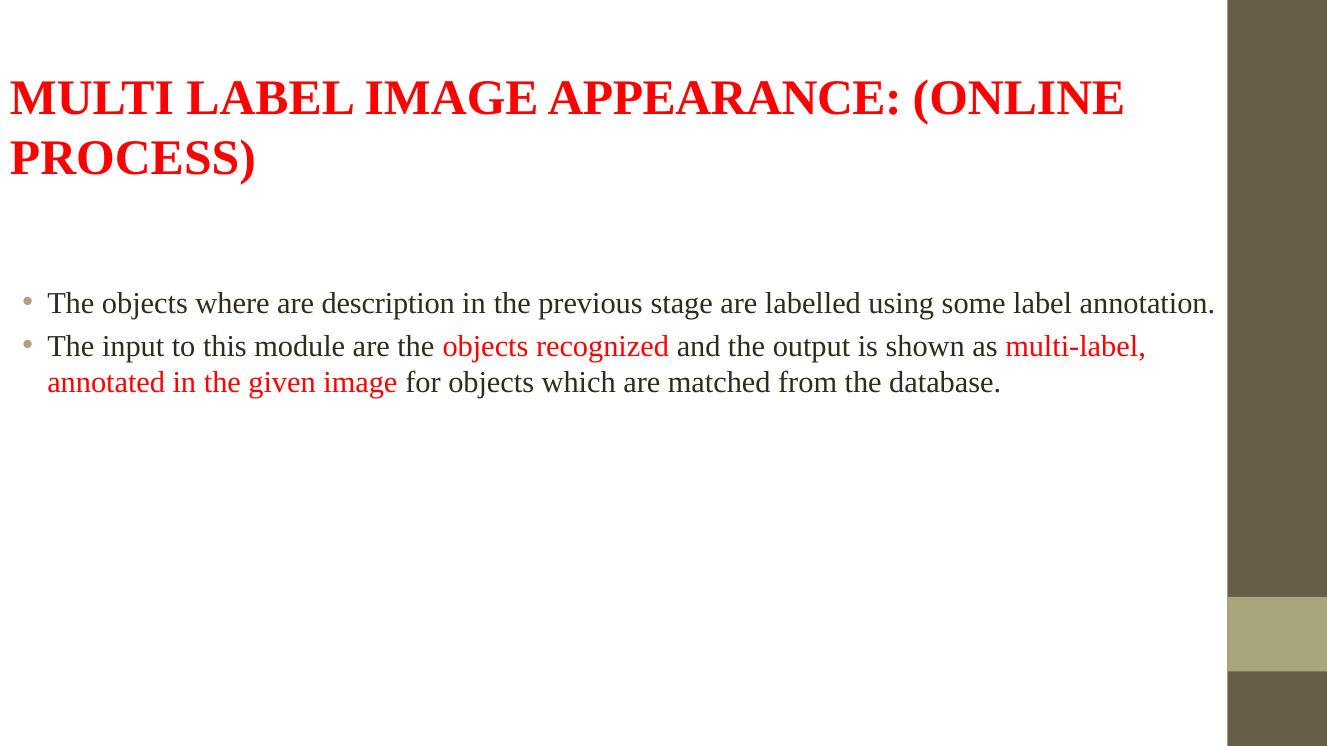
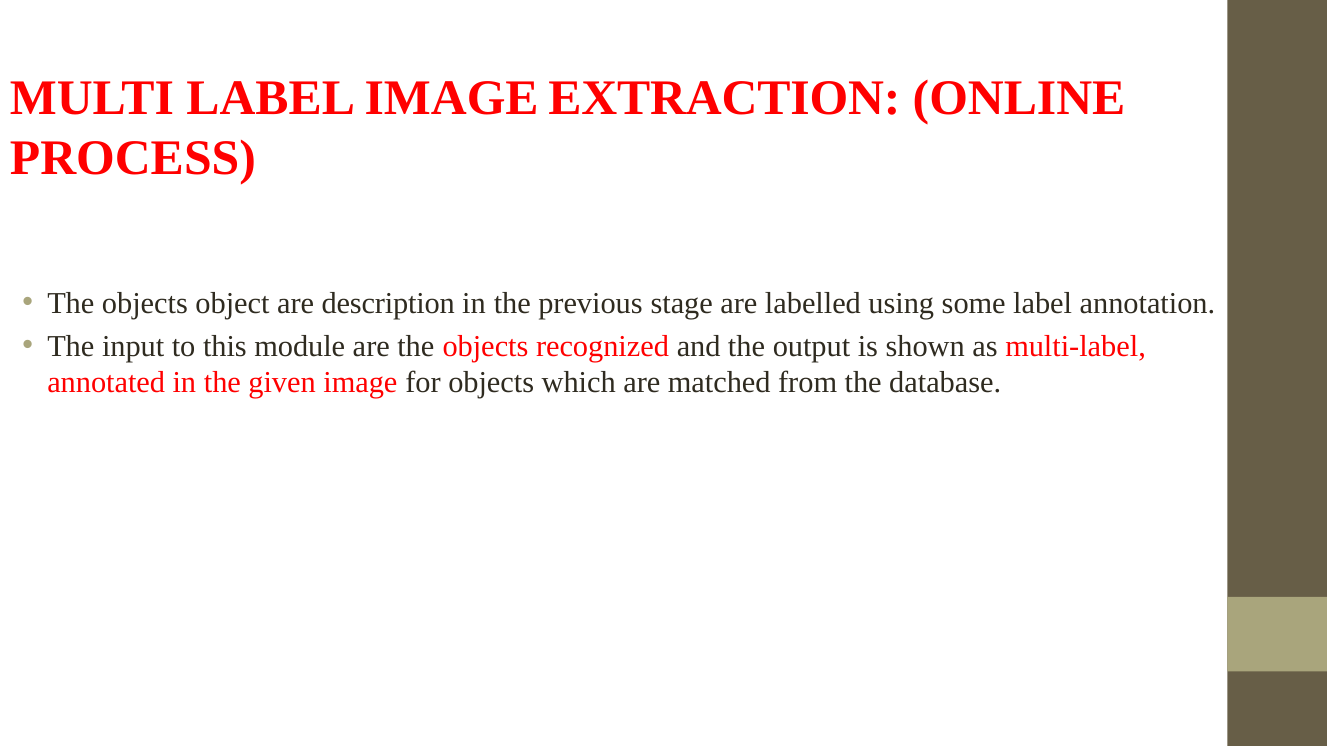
APPEARANCE: APPEARANCE -> EXTRACTION (724, 98)
where: where -> object (232, 304)
